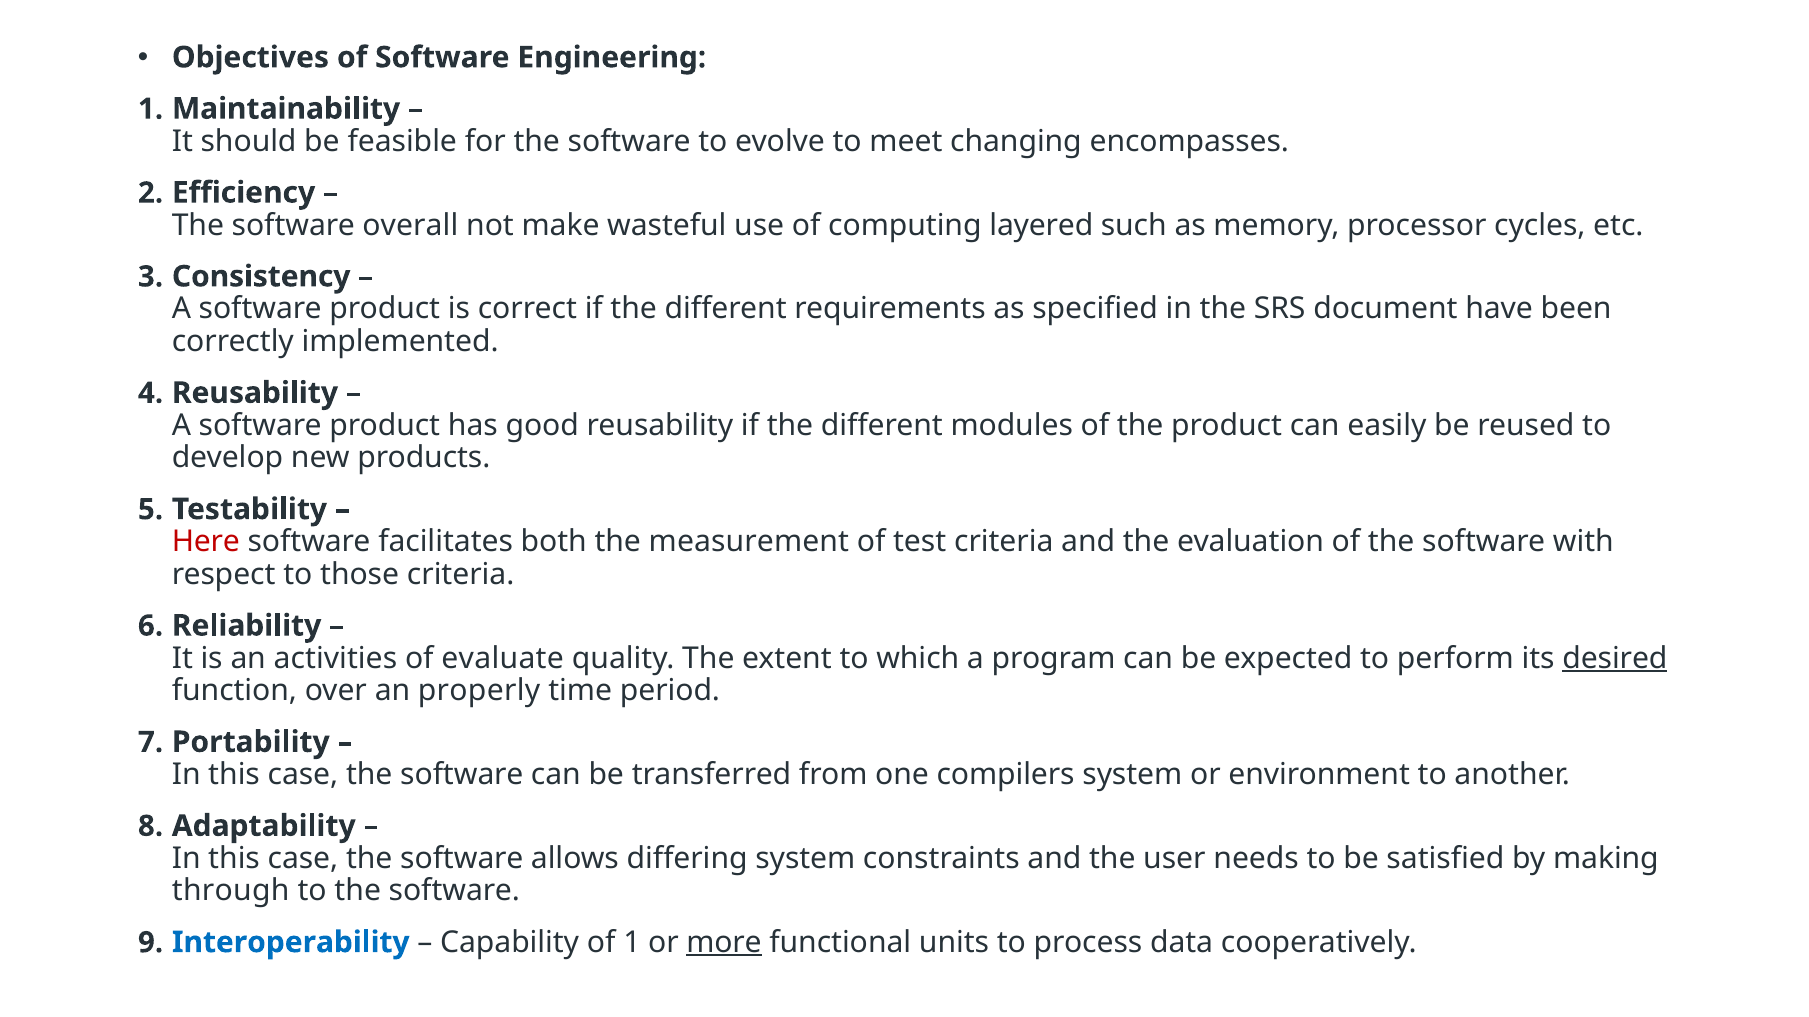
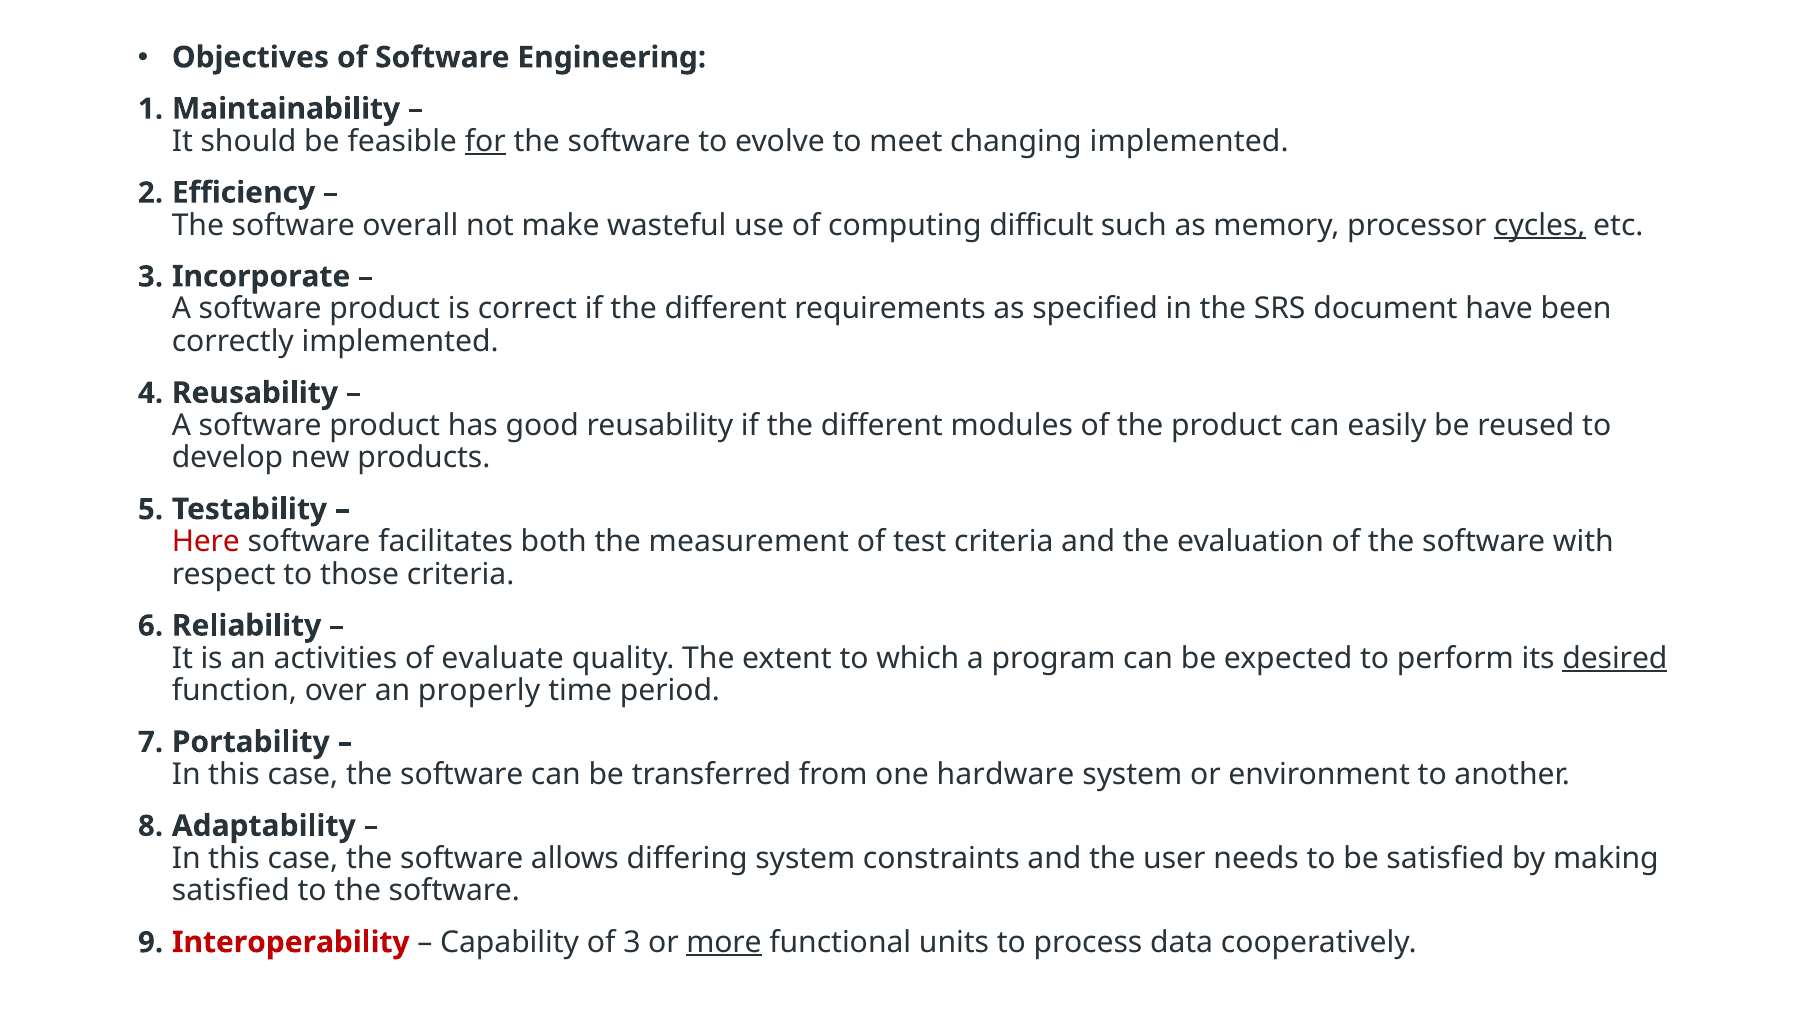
for underline: none -> present (485, 141)
changing encompasses: encompasses -> implemented (1189, 141)
layered: layered -> difficult (1041, 225)
cycles underline: none -> present (1540, 225)
Consistency: Consistency -> Incorporate (261, 277)
compilers: compilers -> hardware (1005, 775)
through: through -> satisfied (231, 891)
Interoperability colour: blue -> red (291, 943)
of 1: 1 -> 3 (632, 943)
